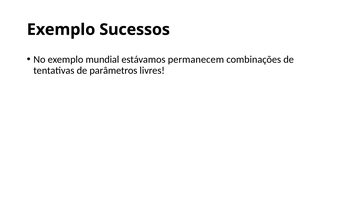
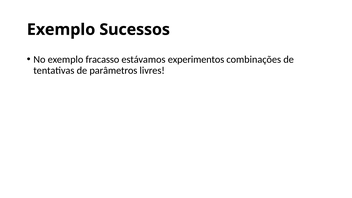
mundial: mundial -> fracasso (102, 60)
permanecem: permanecem -> experimentos (196, 60)
